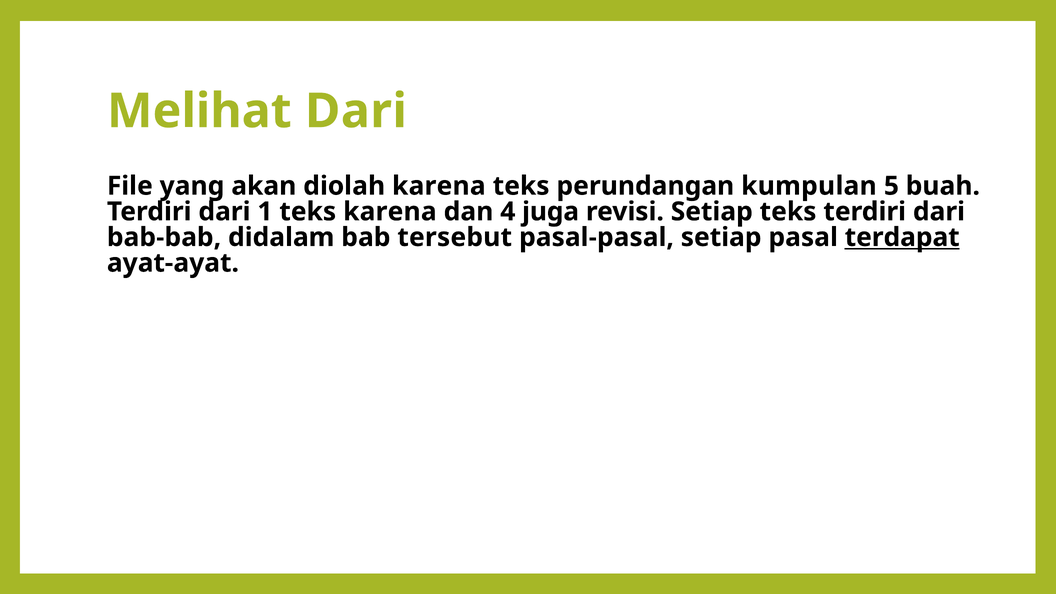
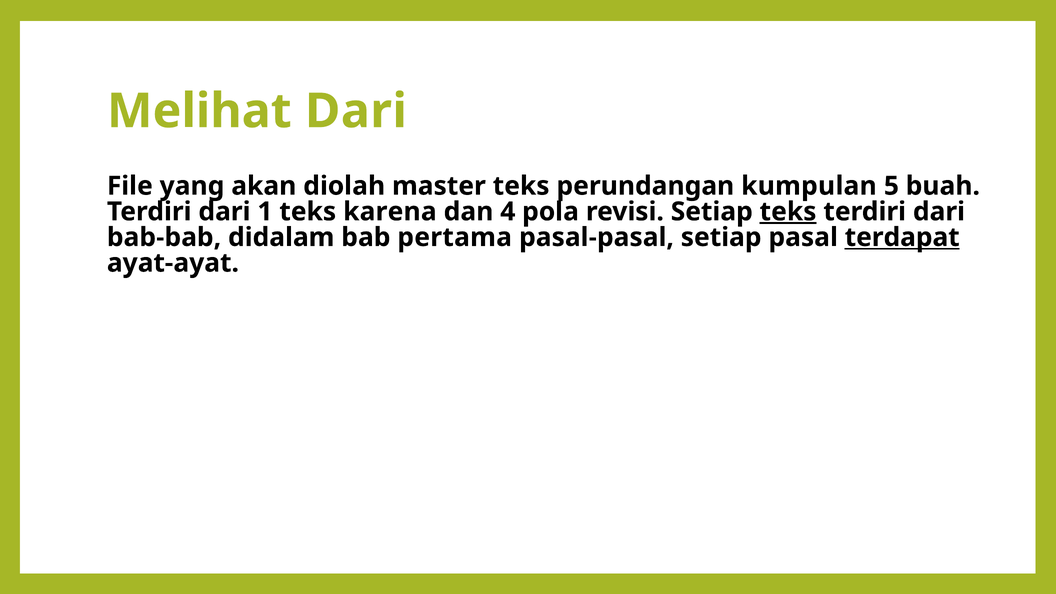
diolah karena: karena -> master (439, 186)
juga: juga -> pola (551, 212)
teks underline: none -> present (788, 212)
tersebut: tersebut -> pertama (455, 237)
